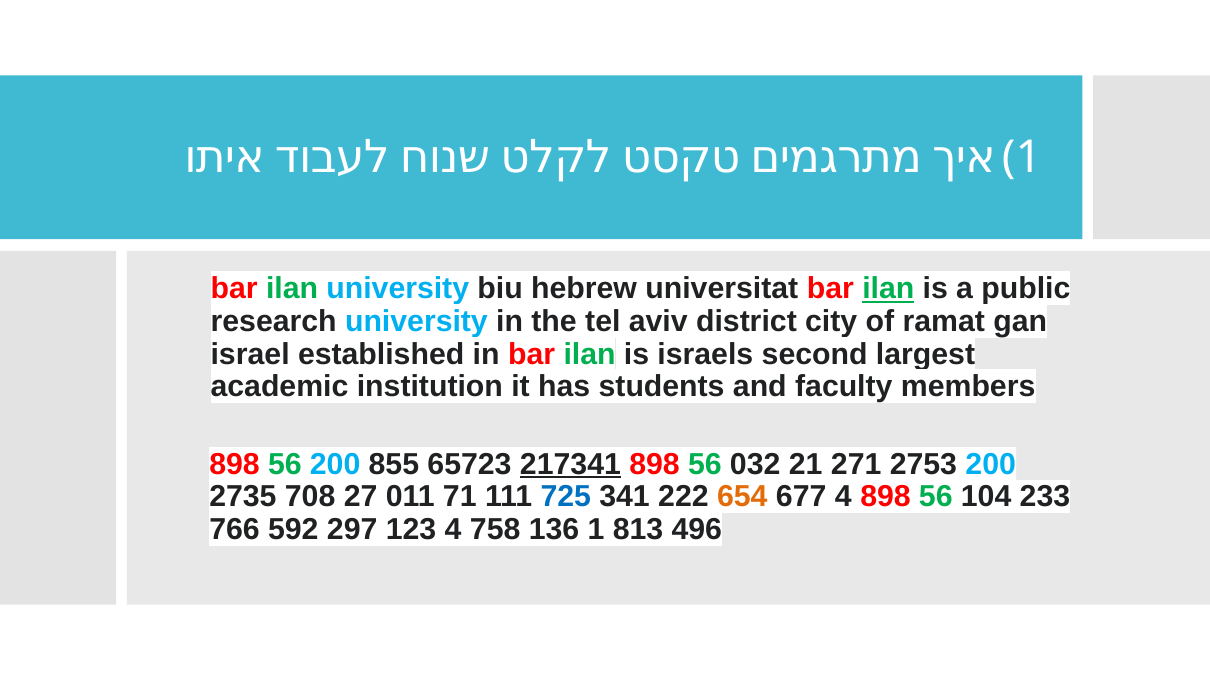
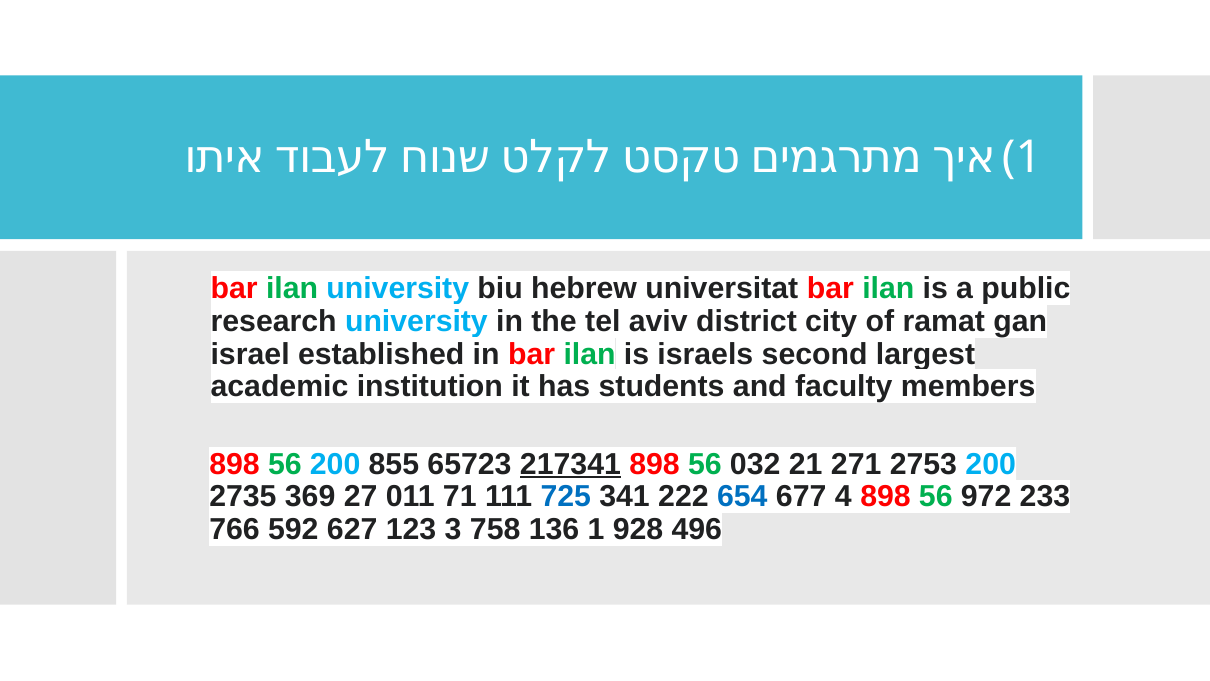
ilan underline: present -> none (888, 289)
708: 708 -> 369 (310, 497)
654 colour: orange -> blue (742, 497)
104: 104 -> 972 (986, 497)
297: 297 -> 627 (352, 529)
123 4: 4 -> 3 (453, 529)
813: 813 -> 928 (638, 529)
